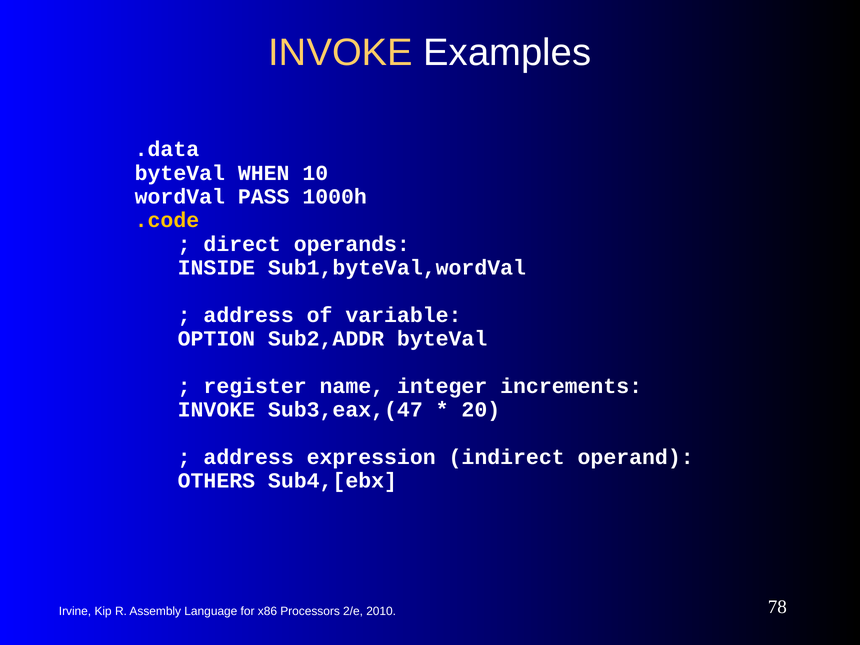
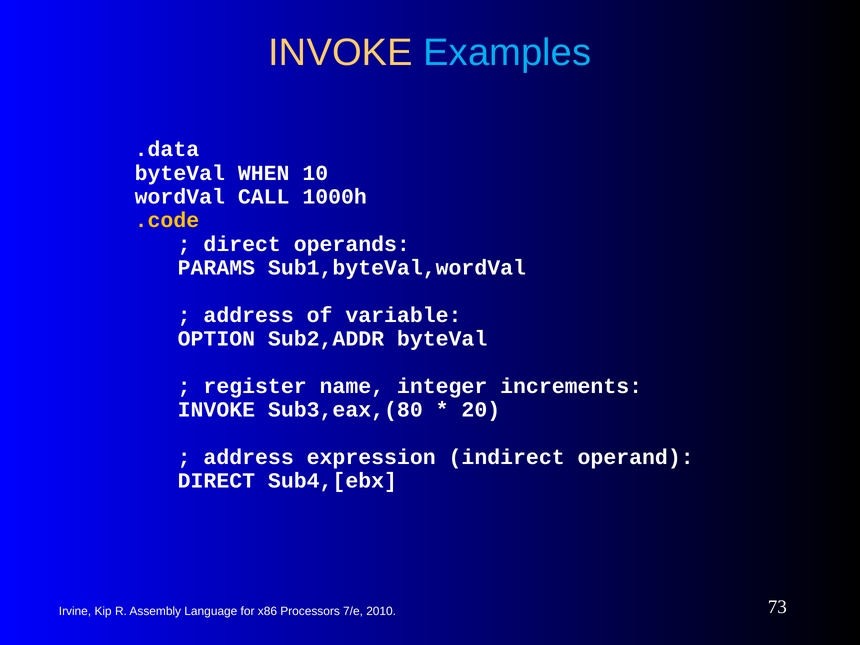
Examples colour: white -> light blue (507, 53)
PASS: PASS -> CALL (264, 197)
INSIDE: INSIDE -> PARAMS (216, 268)
Sub3,eax,(47: Sub3,eax,(47 -> Sub3,eax,(80 (345, 410)
OTHERS: OTHERS -> DIRECT (216, 481)
2/e: 2/e -> 7/e (353, 611)
78: 78 -> 73 (777, 607)
